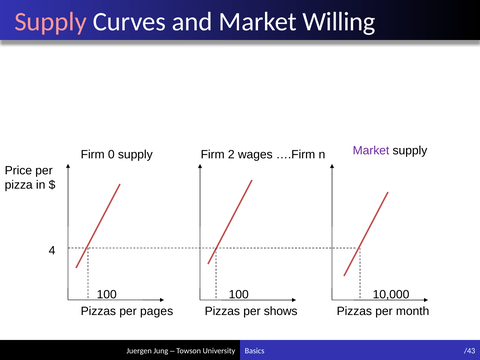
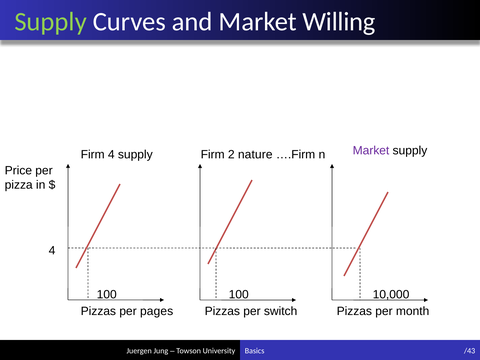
Supply colour: pink -> light green (51, 22)
Firm 0: 0 -> 4 (111, 154)
wages: wages -> nature (255, 154)
shows: shows -> switch (281, 311)
